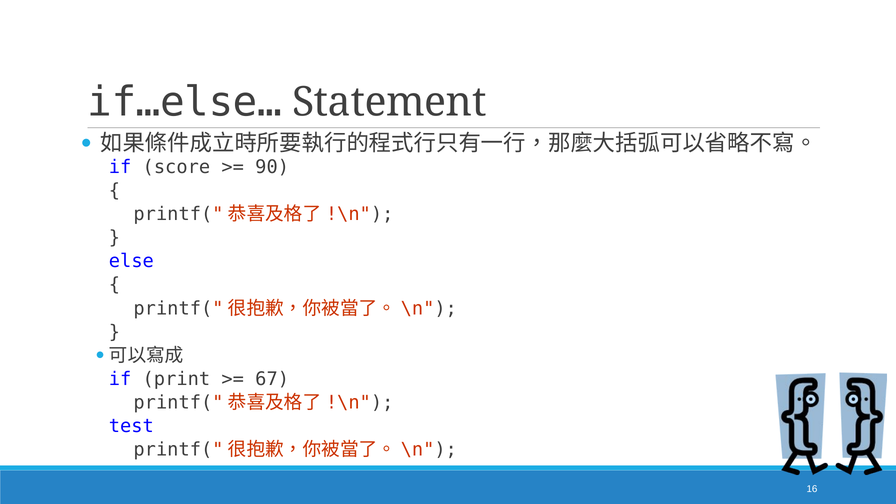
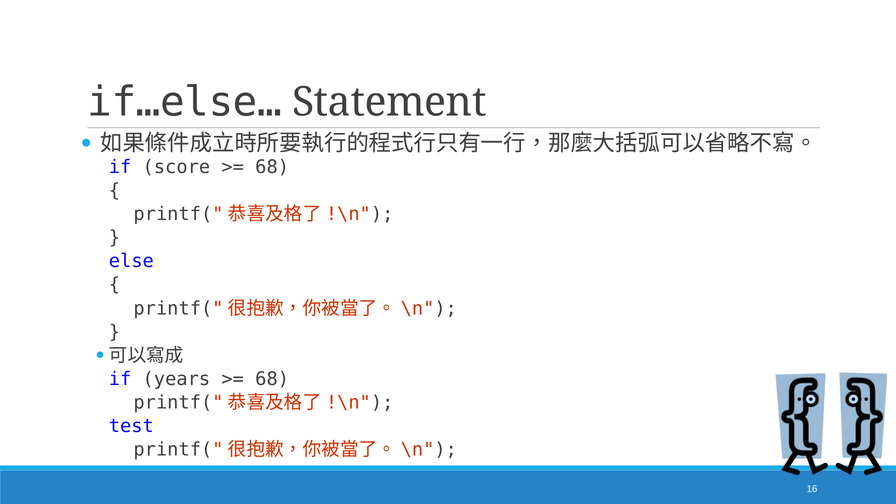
90: 90 -> 68 (272, 167)
print: print -> years (176, 379)
67: 67 -> 68 (272, 379)
